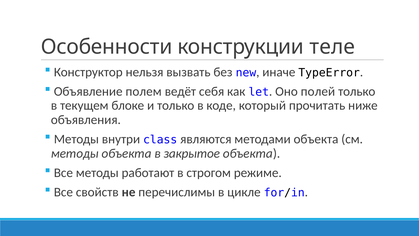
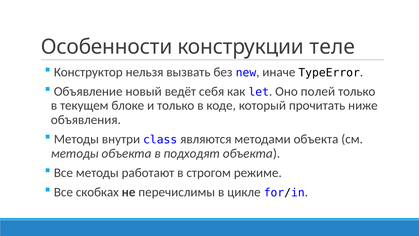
полем: полем -> новый (144, 91)
закрытое: закрытое -> подходят (192, 153)
свойств: свойств -> скобках (97, 192)
